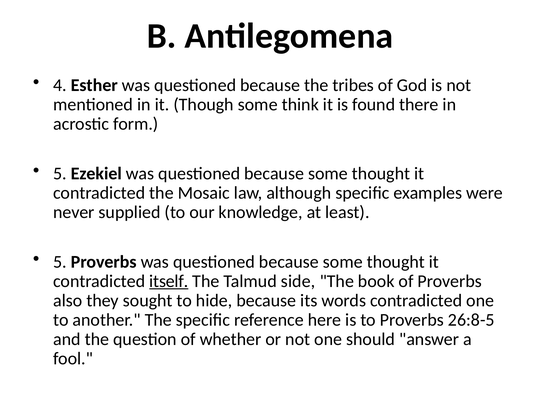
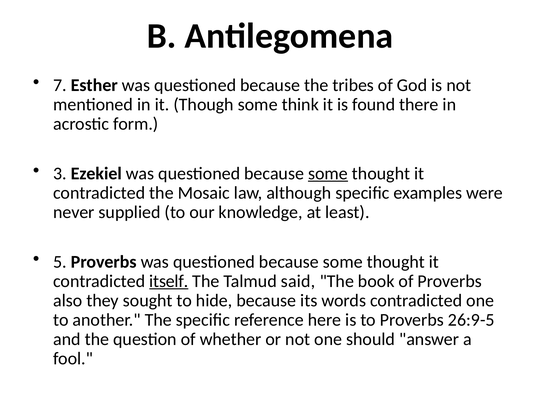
4: 4 -> 7 (60, 85)
5: 5 -> 3 (60, 174)
some underline: none -> present (328, 174)
side: side -> said (298, 281)
26:8-5: 26:8-5 -> 26:9-5 (471, 320)
